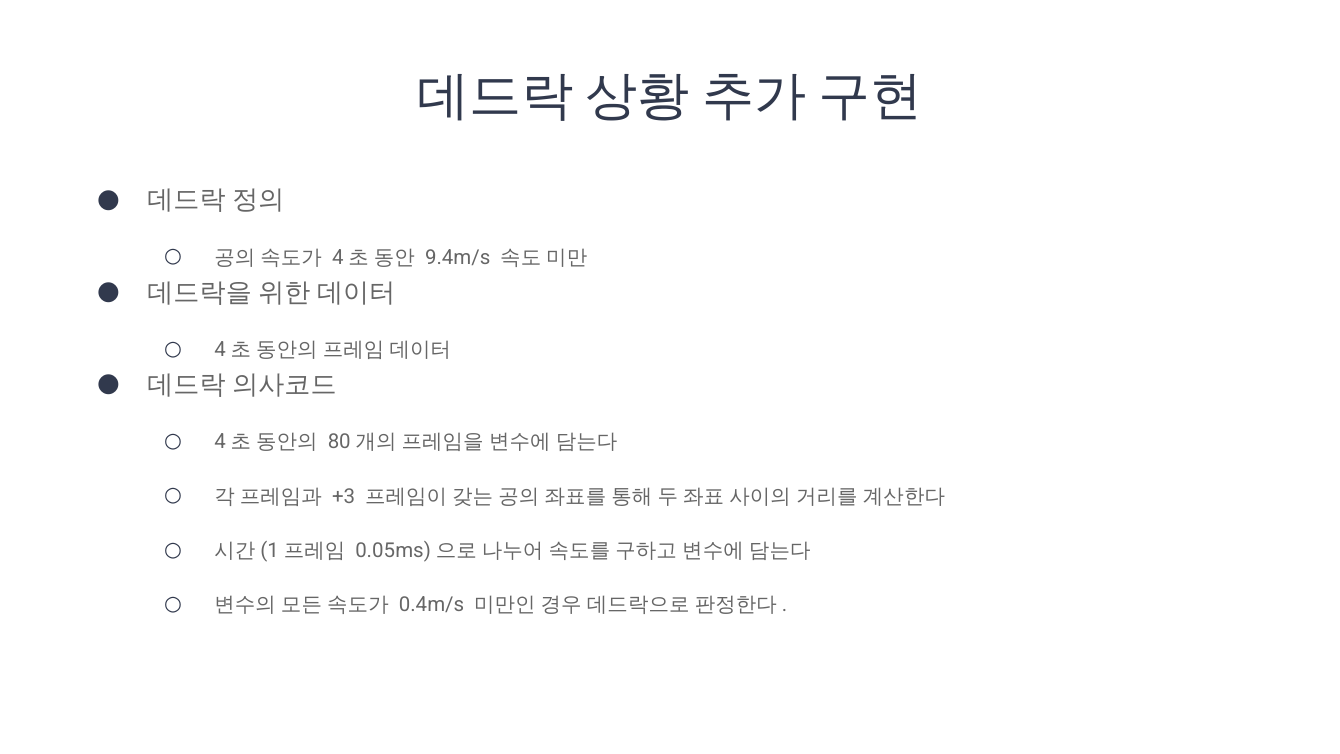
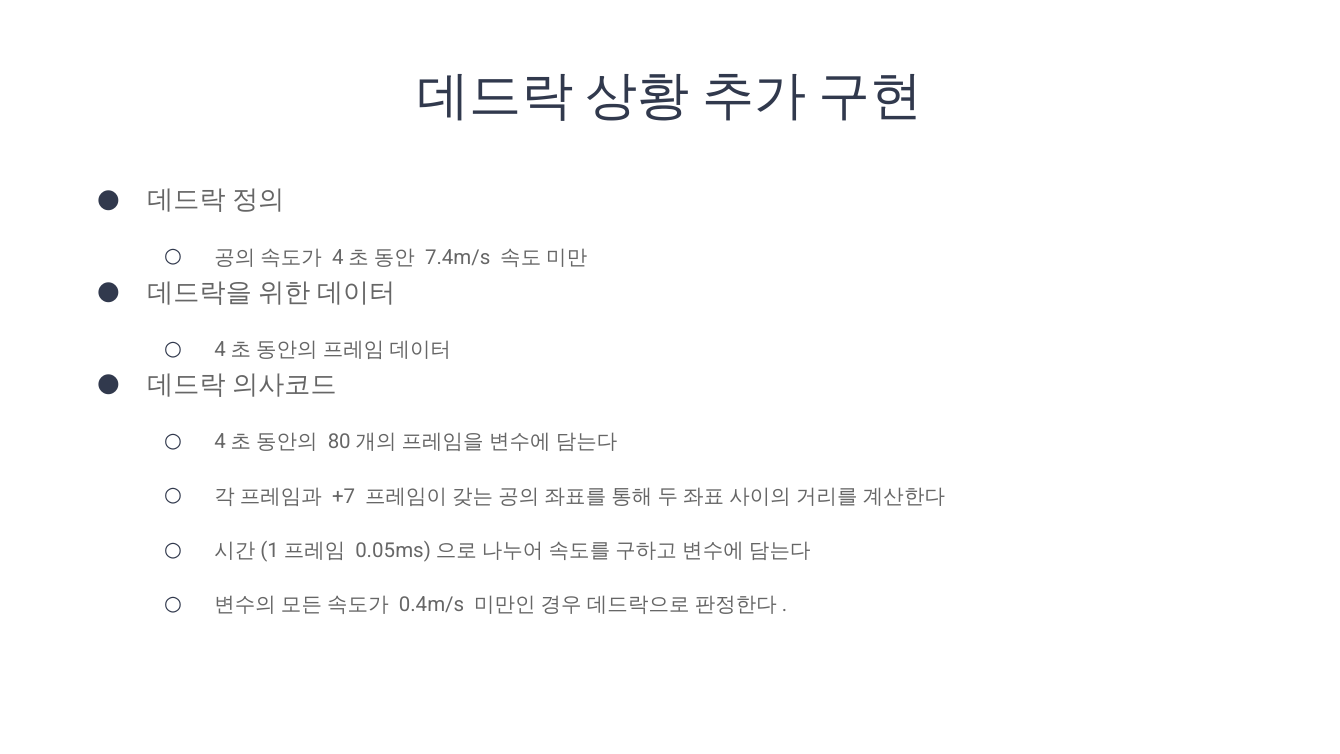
9.4m/s: 9.4m/s -> 7.4m/s (458, 257)
+3: +3 -> +7 (344, 496)
